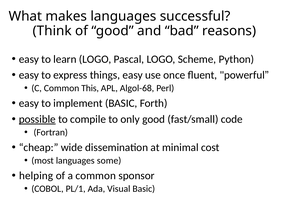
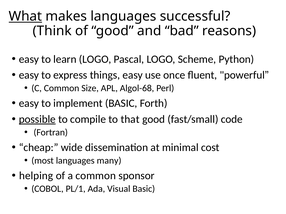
What underline: none -> present (25, 16)
This: This -> Size (90, 88)
only: only -> that (130, 120)
some: some -> many (109, 161)
